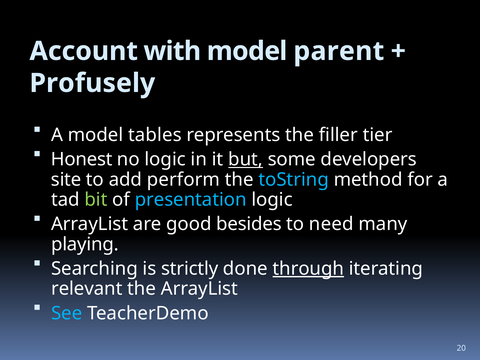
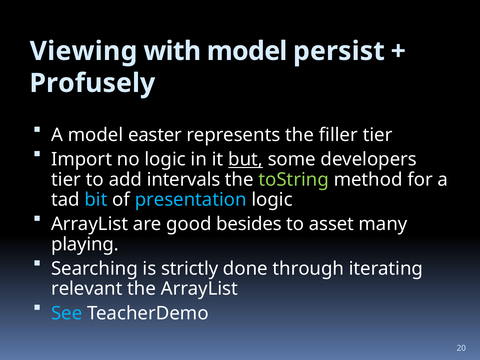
Account: Account -> Viewing (84, 51)
parent: parent -> persist (339, 51)
tables: tables -> easter (155, 135)
Honest: Honest -> Import (82, 159)
site: site -> tier (66, 180)
perform: perform -> intervals (184, 180)
toString colour: light blue -> light green (294, 180)
bit colour: light green -> light blue (96, 200)
need: need -> asset (331, 224)
through underline: present -> none (308, 269)
